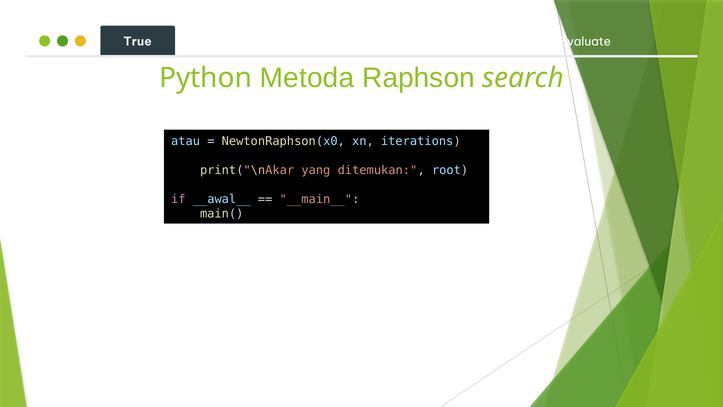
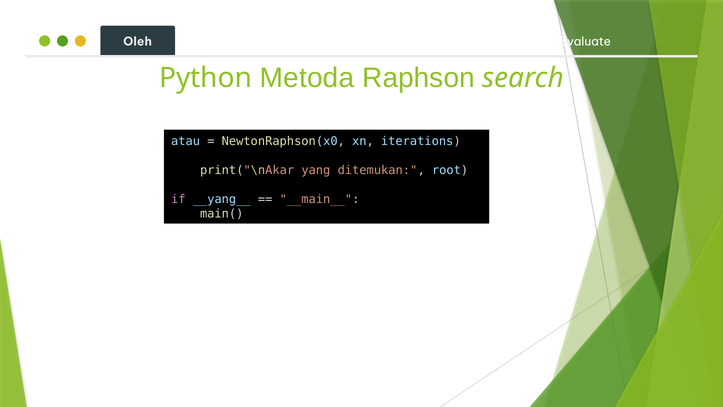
True: True -> Oleh (138, 42)
__awal__: __awal__ -> __yang__ (222, 199)
